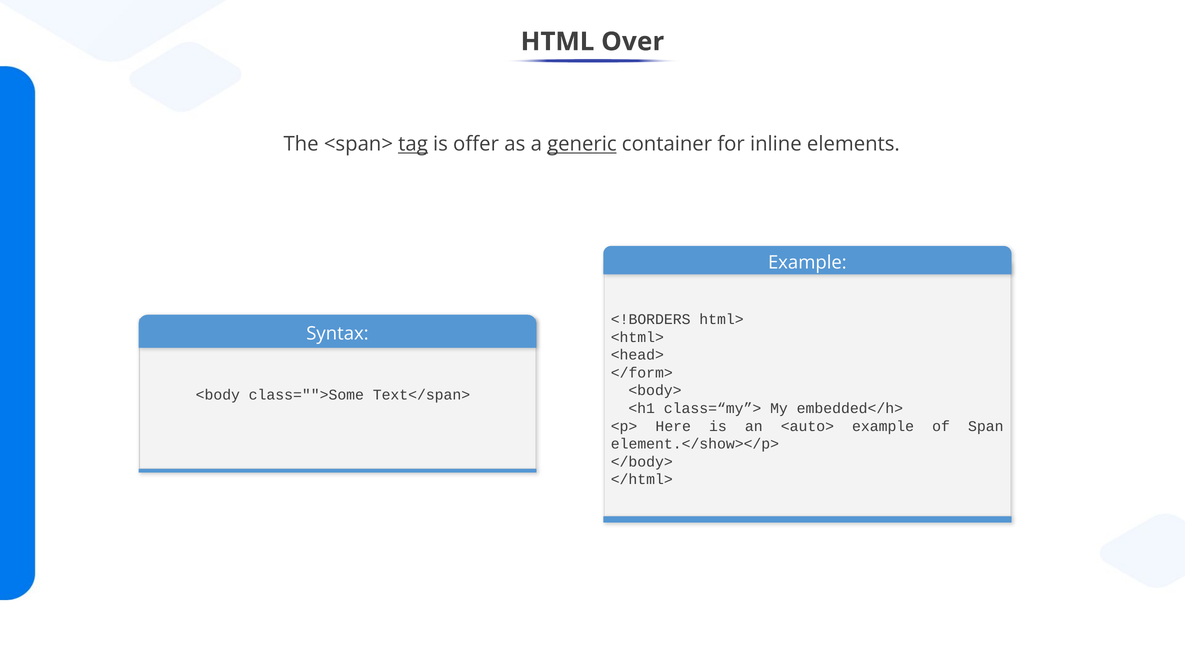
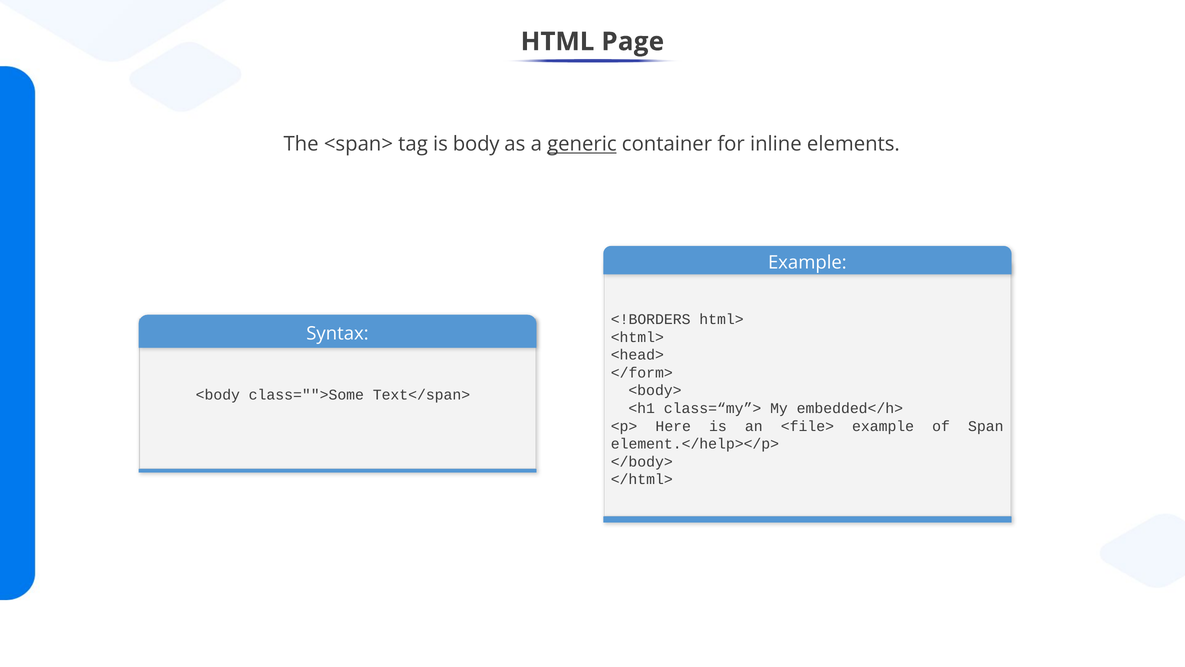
Over: Over -> Page (633, 42)
tag underline: present -> none (413, 144)
offer: offer -> body (476, 144)
<auto>: <auto> -> <file> (807, 426)
element.</show></p>: element.</show></p> -> element.</help></p> (695, 444)
